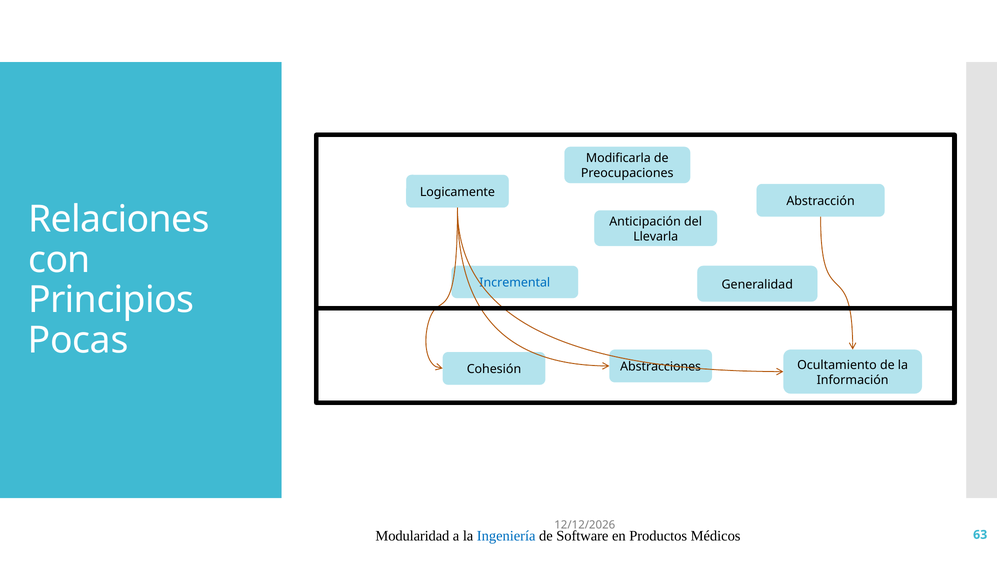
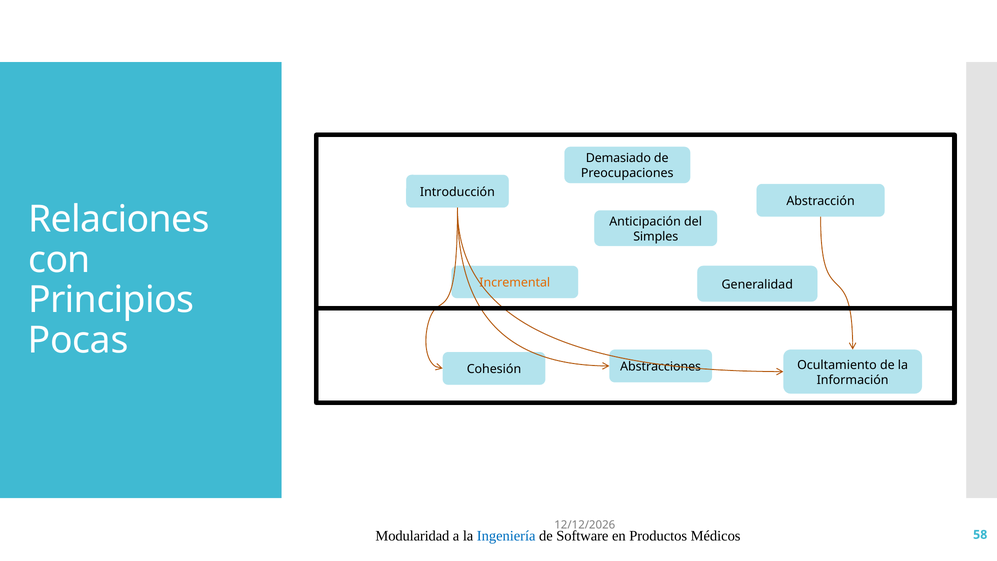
Modificarla: Modificarla -> Demasiado (618, 158)
Logicamente: Logicamente -> Introducción (457, 192)
Llevarla: Llevarla -> Simples (656, 236)
Incremental colour: blue -> orange (515, 283)
63: 63 -> 58 (980, 535)
